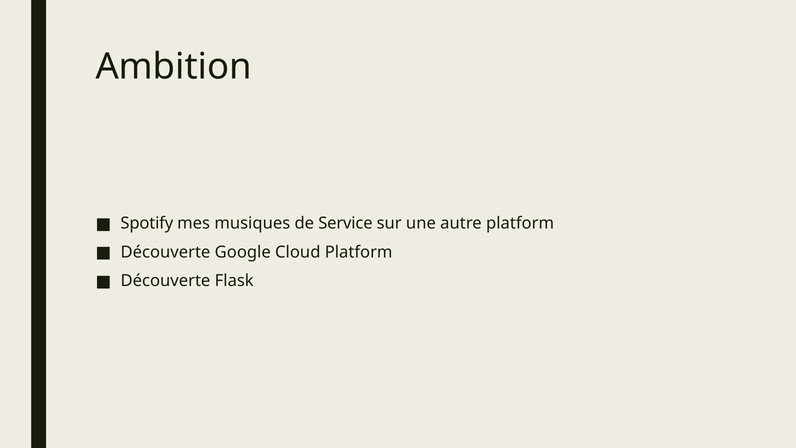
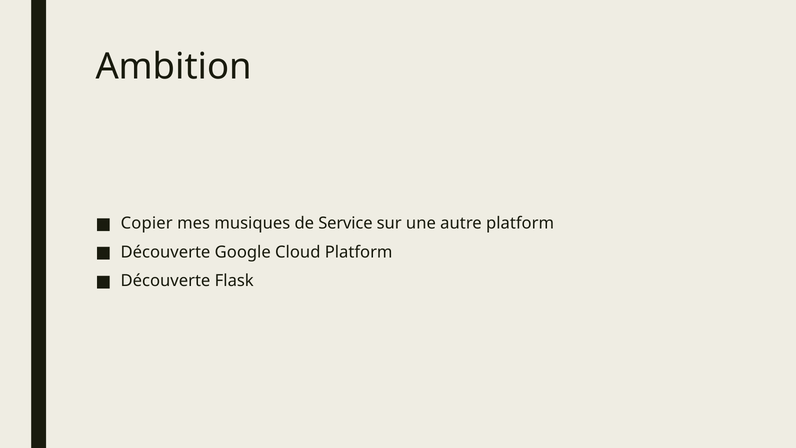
Spotify: Spotify -> Copier (147, 223)
